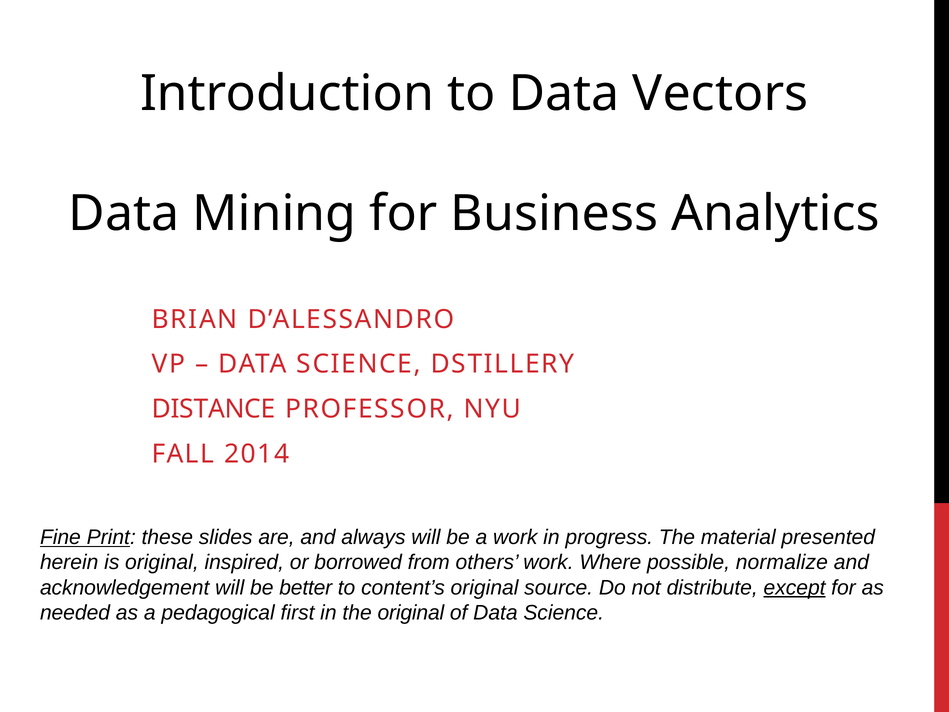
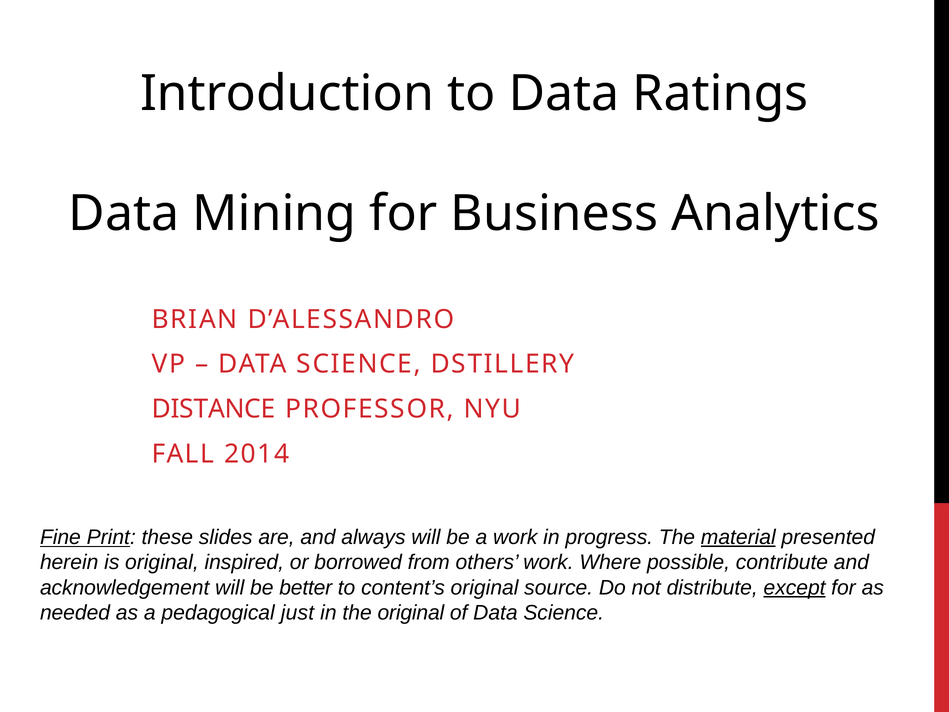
Vectors: Vectors -> Ratings (720, 94)
material underline: none -> present (738, 537)
normalize: normalize -> contribute (782, 562)
first: first -> just (297, 613)
